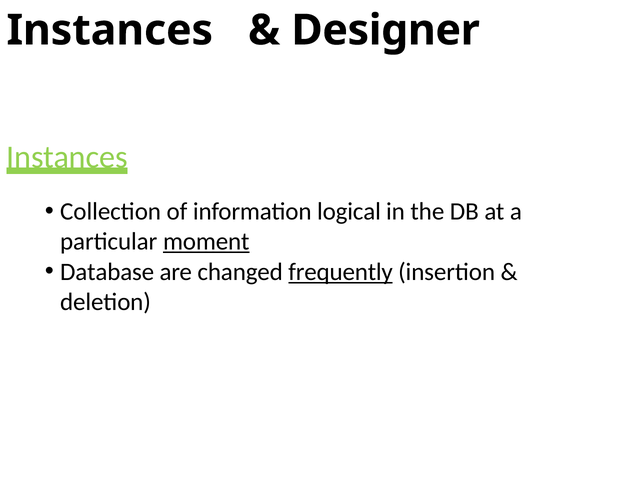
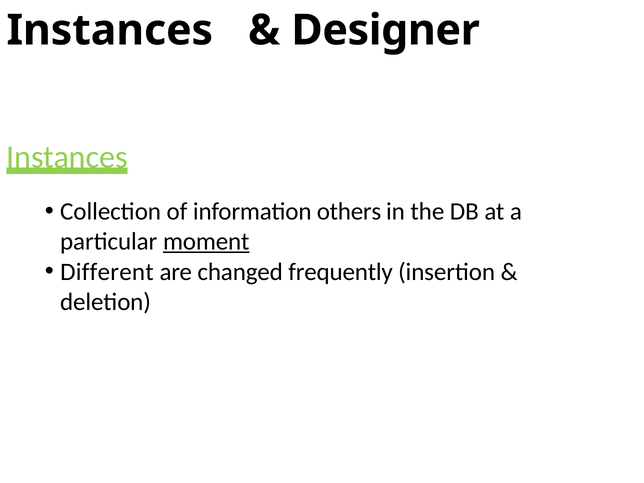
logical: logical -> others (349, 212)
Database: Database -> Different (107, 272)
frequently underline: present -> none (341, 272)
